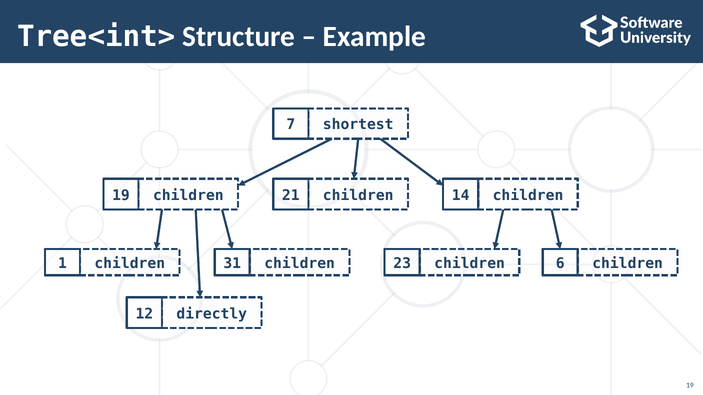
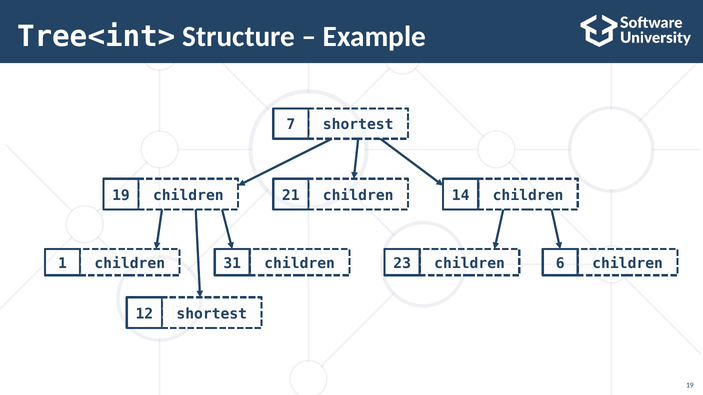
12 directly: directly -> shortest (212, 314)
